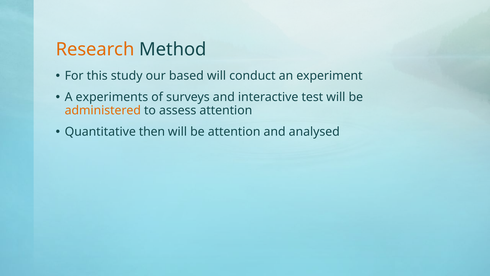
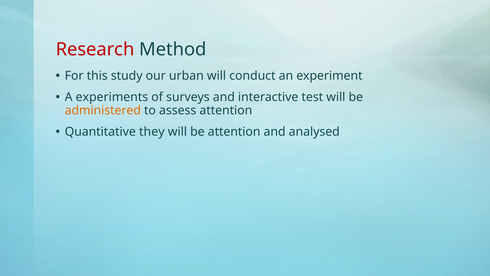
Research colour: orange -> red (95, 49)
based: based -> urban (186, 76)
then: then -> they (152, 132)
